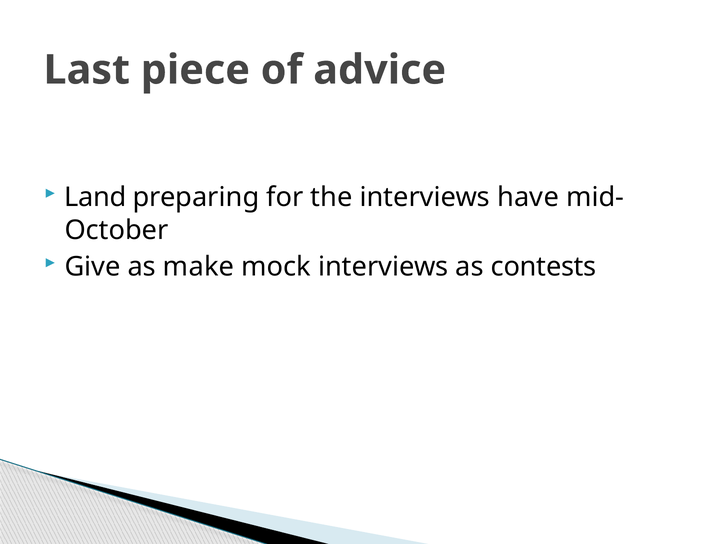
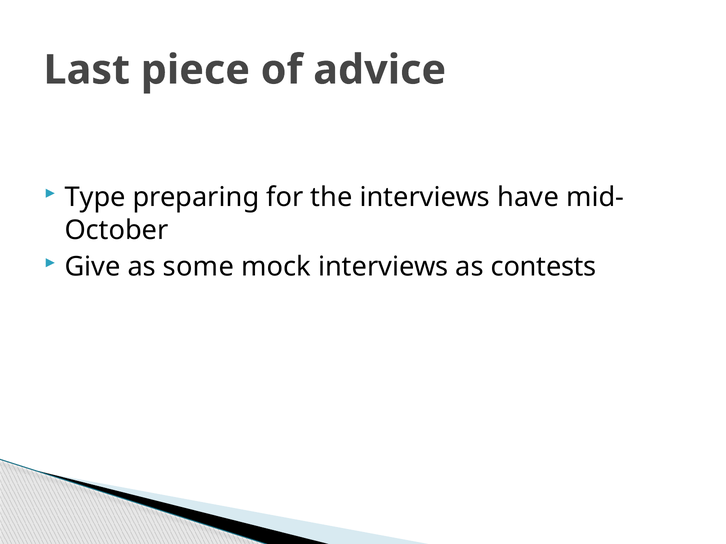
Land: Land -> Type (95, 198)
make: make -> some (199, 267)
